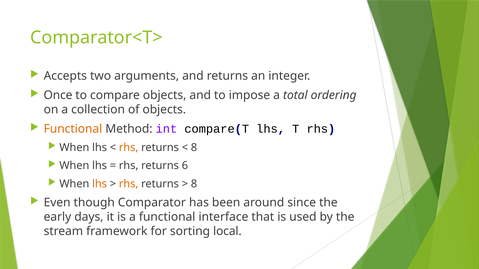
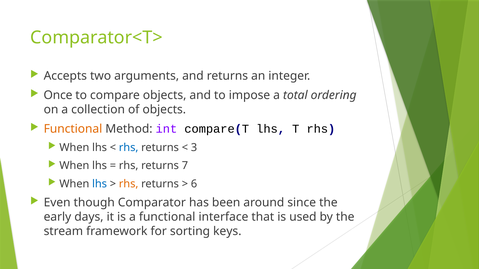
rhs colour: orange -> blue (129, 148)
8: 8 -> 3 (194, 148)
6: 6 -> 7 (185, 166)
lhs colour: orange -> blue (100, 184)
8: 8 -> 6 (194, 184)
local: local -> keys (227, 232)
